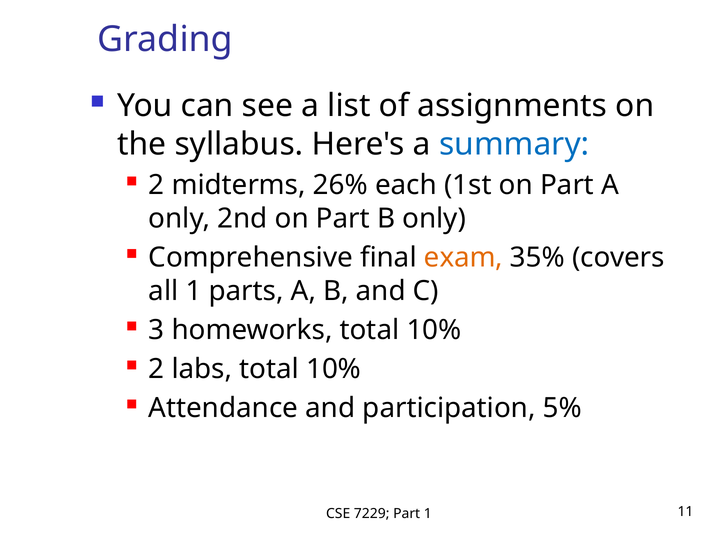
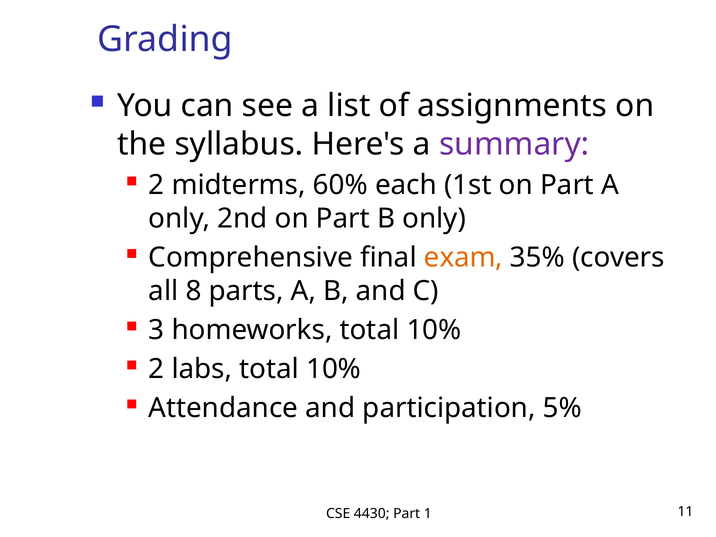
summary colour: blue -> purple (514, 144)
26%: 26% -> 60% (340, 185)
all 1: 1 -> 8 (194, 291)
7229: 7229 -> 4430 (372, 514)
